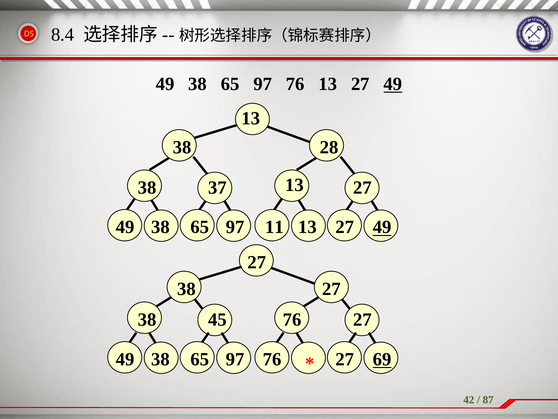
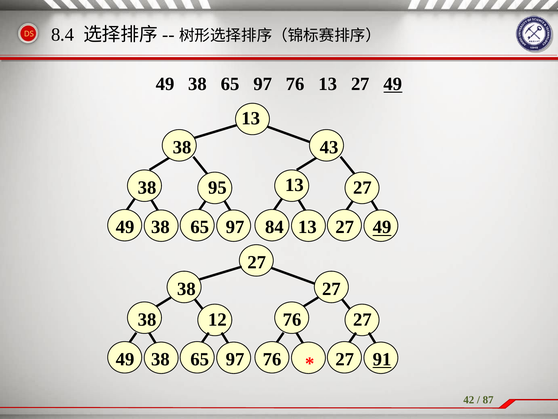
28: 28 -> 43 (329, 147)
37: 37 -> 95 (217, 187)
11: 11 -> 84 (274, 227)
45: 45 -> 12 (217, 319)
69: 69 -> 91 (382, 359)
